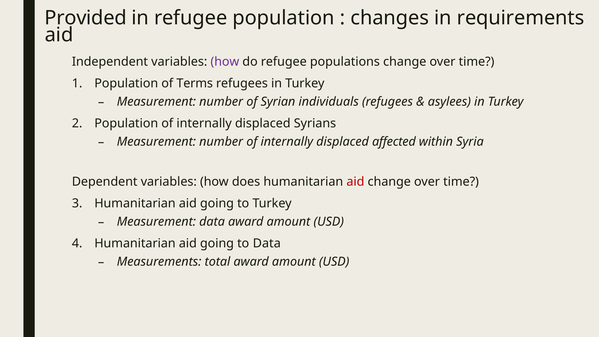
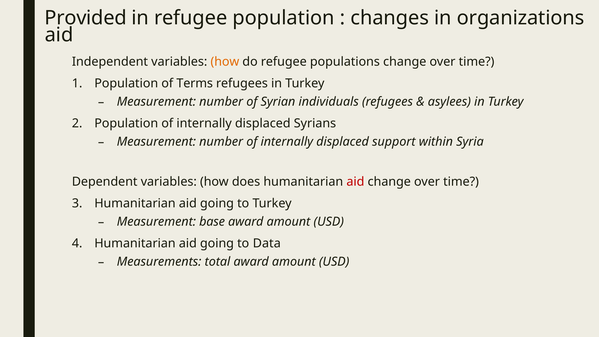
requirements: requirements -> organizations (521, 18)
how colour: purple -> orange (225, 62)
affected: affected -> support (394, 142)
Measurement data: data -> base (212, 222)
